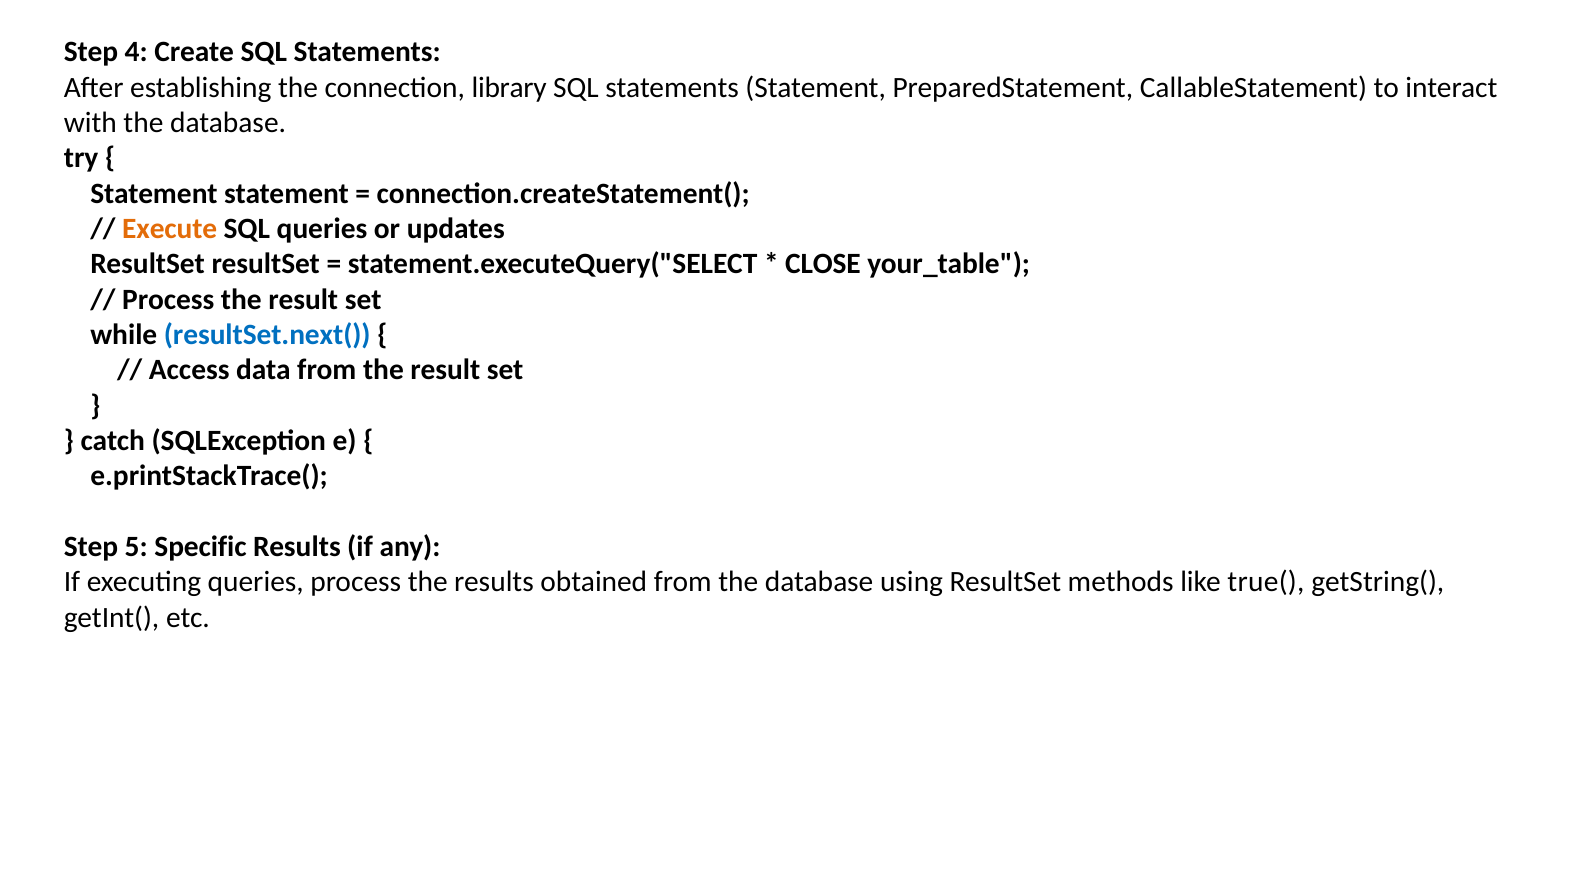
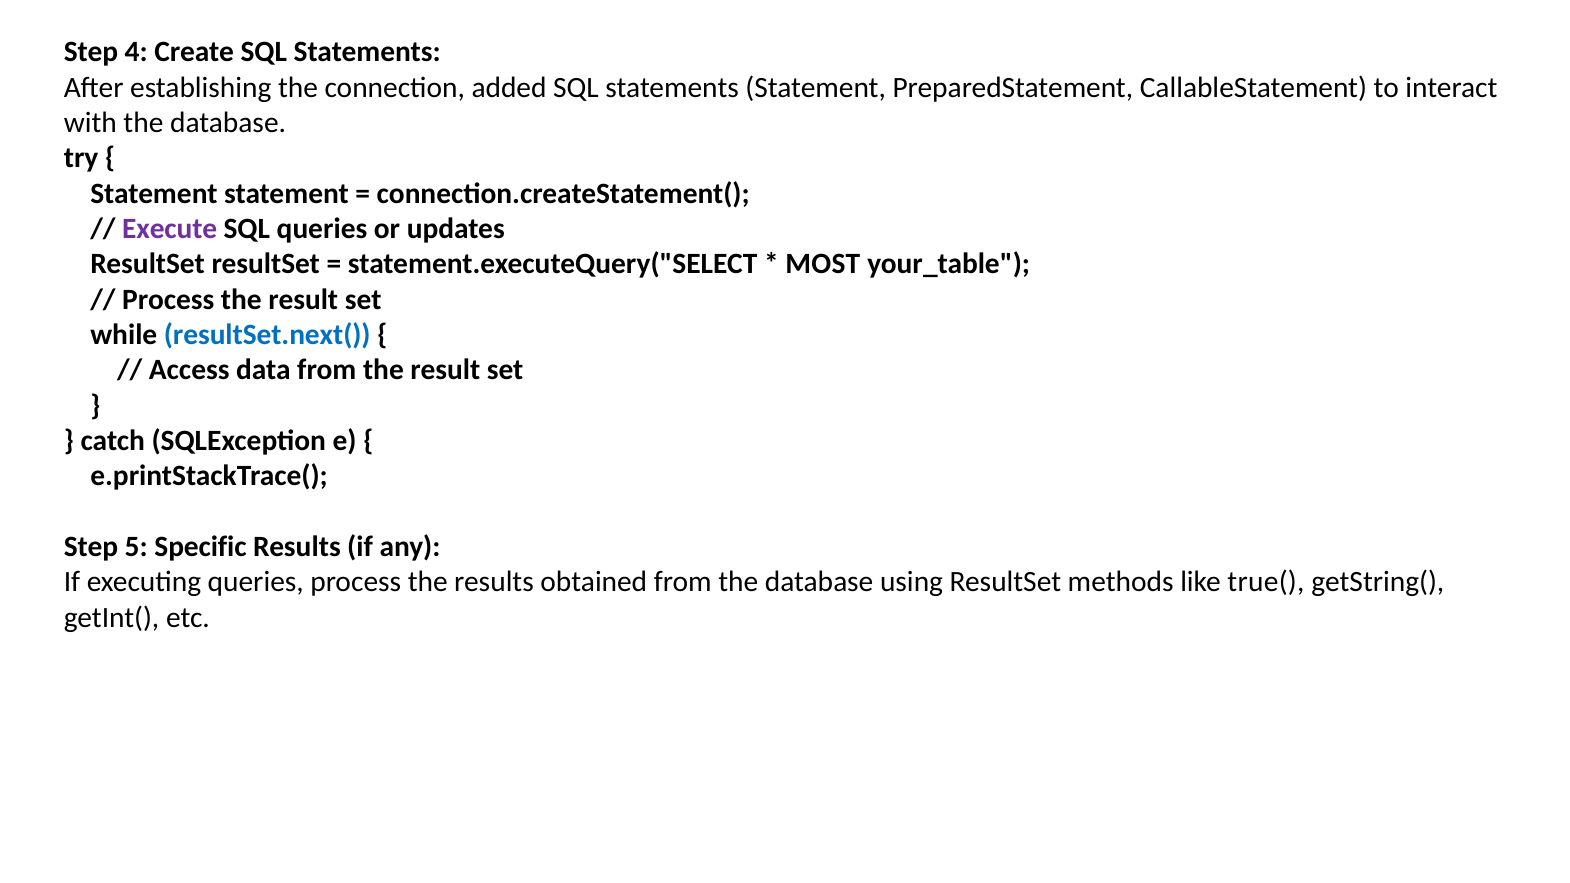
library: library -> added (509, 88)
Execute colour: orange -> purple (170, 229)
CLOSE: CLOSE -> MOST (823, 264)
